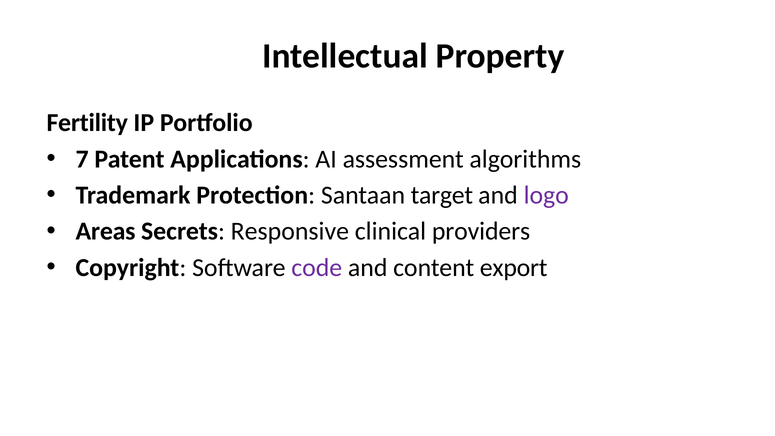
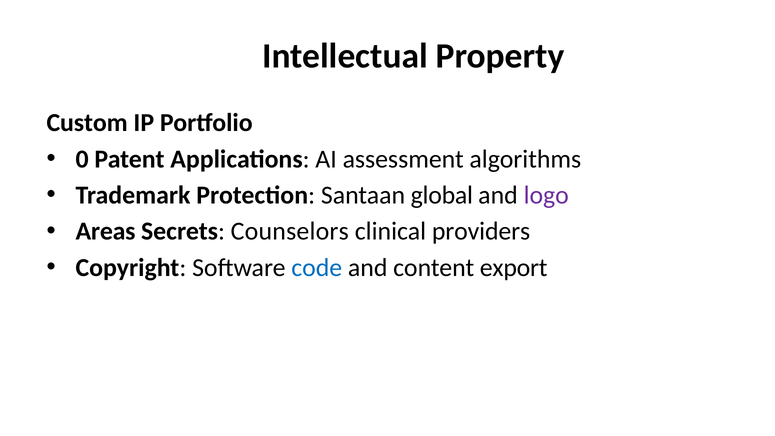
Fertility: Fertility -> Custom (87, 123)
7: 7 -> 0 (82, 159)
target: target -> global (442, 195)
Responsive: Responsive -> Counselors (290, 231)
code colour: purple -> blue (317, 268)
